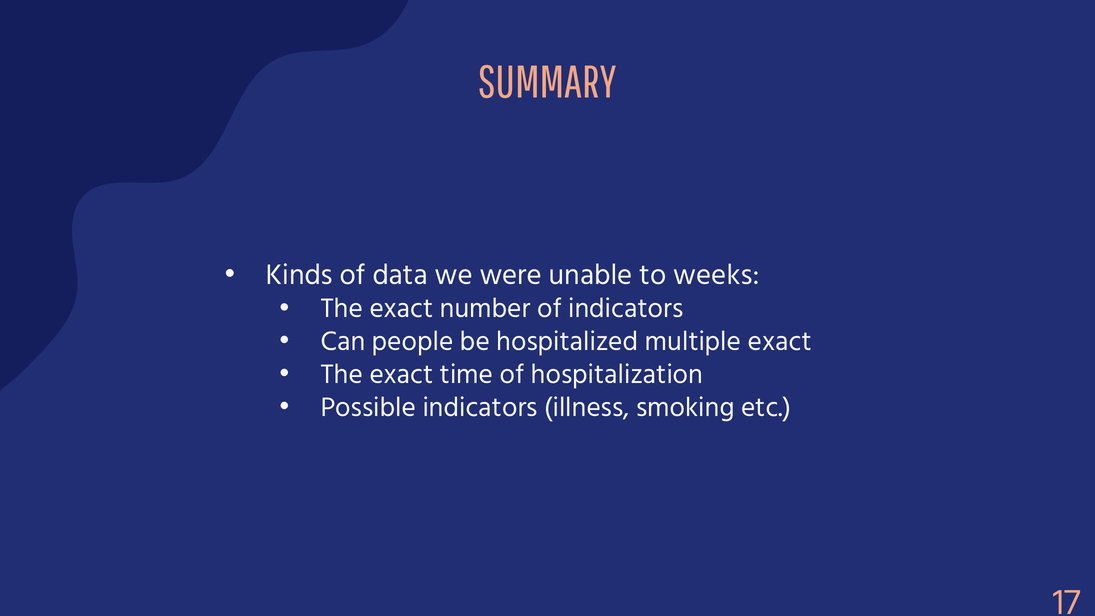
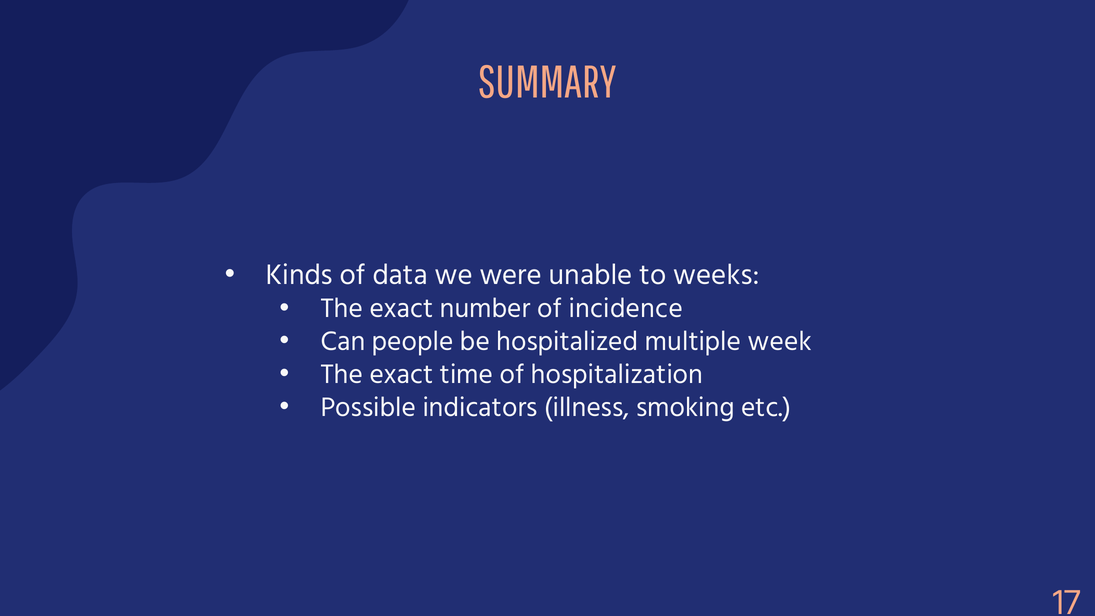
of indicators: indicators -> incidence (626, 308)
multiple exact: exact -> week (780, 341)
